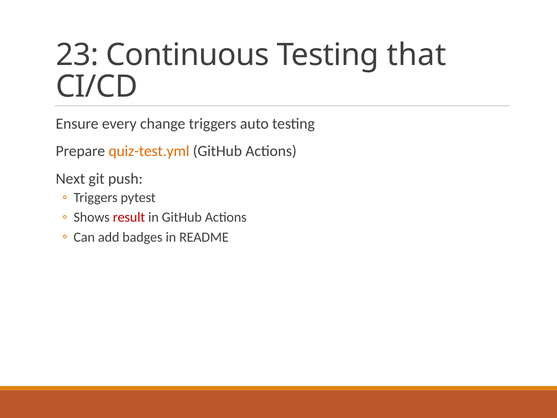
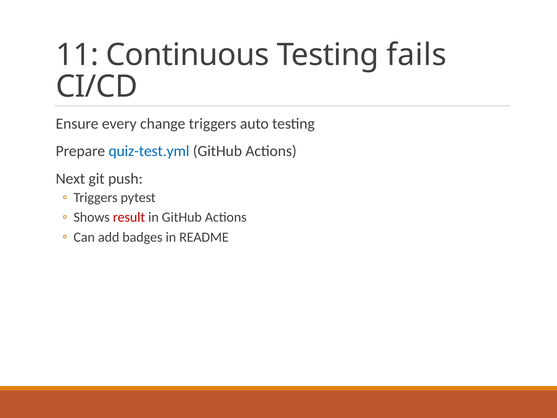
23: 23 -> 11 (77, 55)
that: that -> fails (417, 55)
quiz-test.yml colour: orange -> blue (149, 151)
